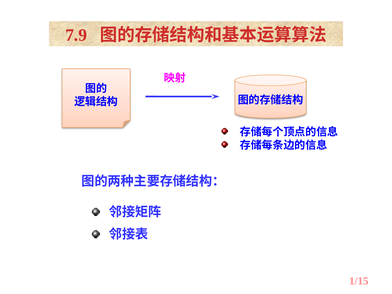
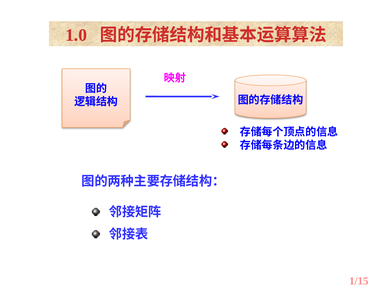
7.9: 7.9 -> 1.0 (76, 35)
